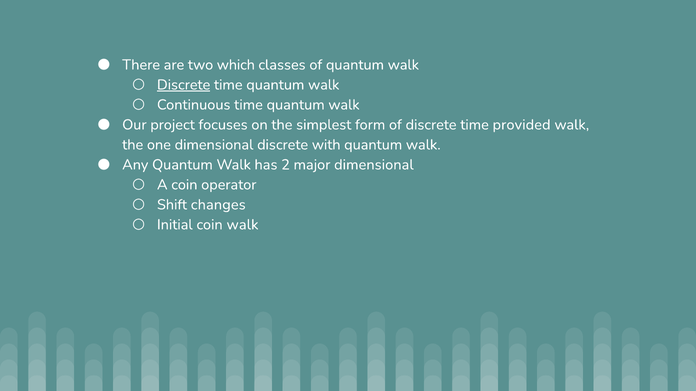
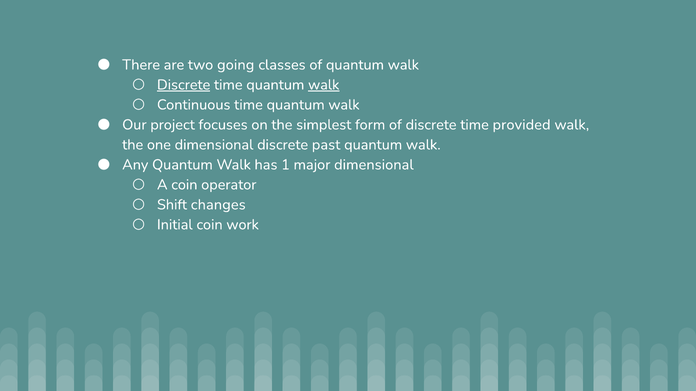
which: which -> going (236, 65)
walk underline: none -> present (324, 85)
with: with -> past (326, 145)
2: 2 -> 1 (286, 165)
coin walk: walk -> work (243, 225)
